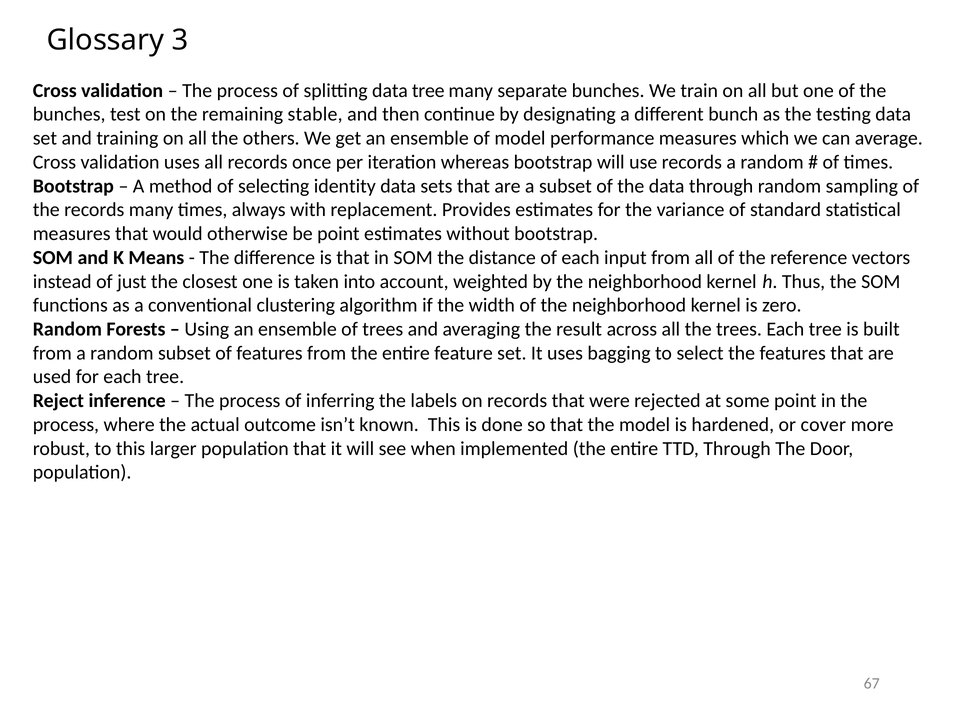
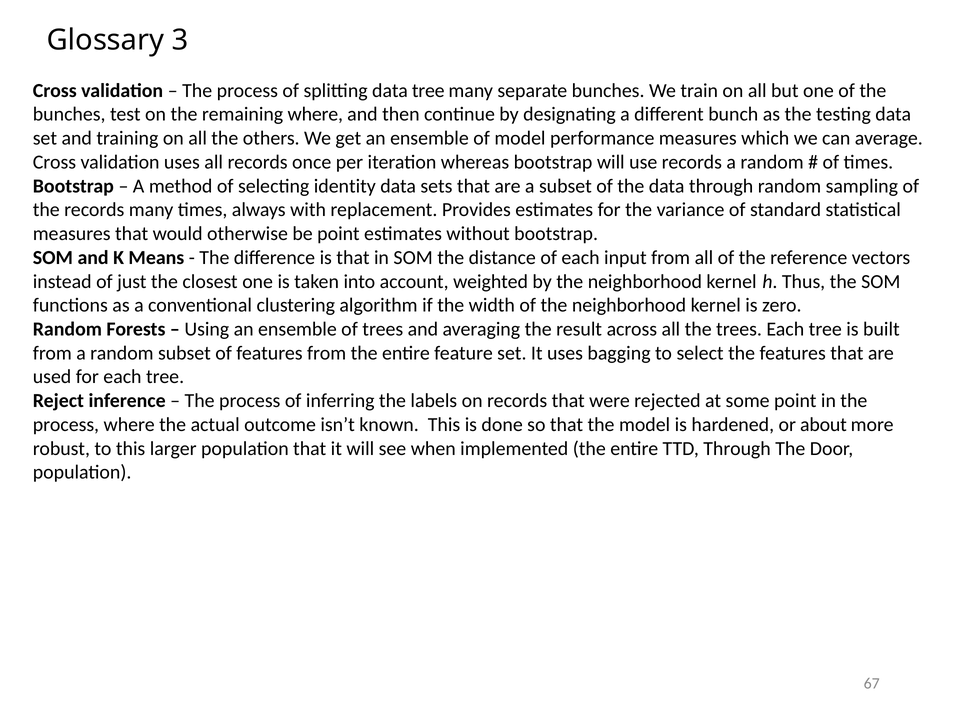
remaining stable: stable -> where (315, 114)
cover: cover -> about (823, 425)
